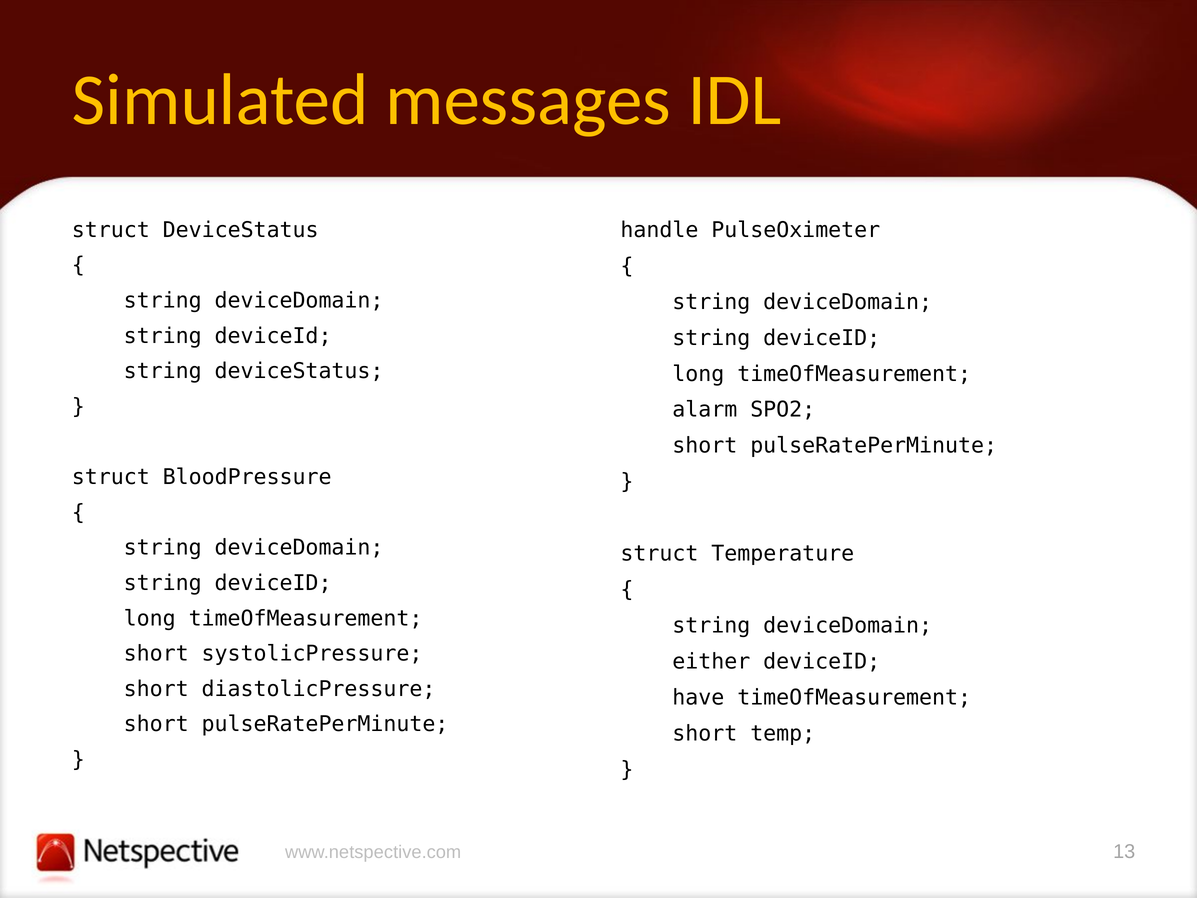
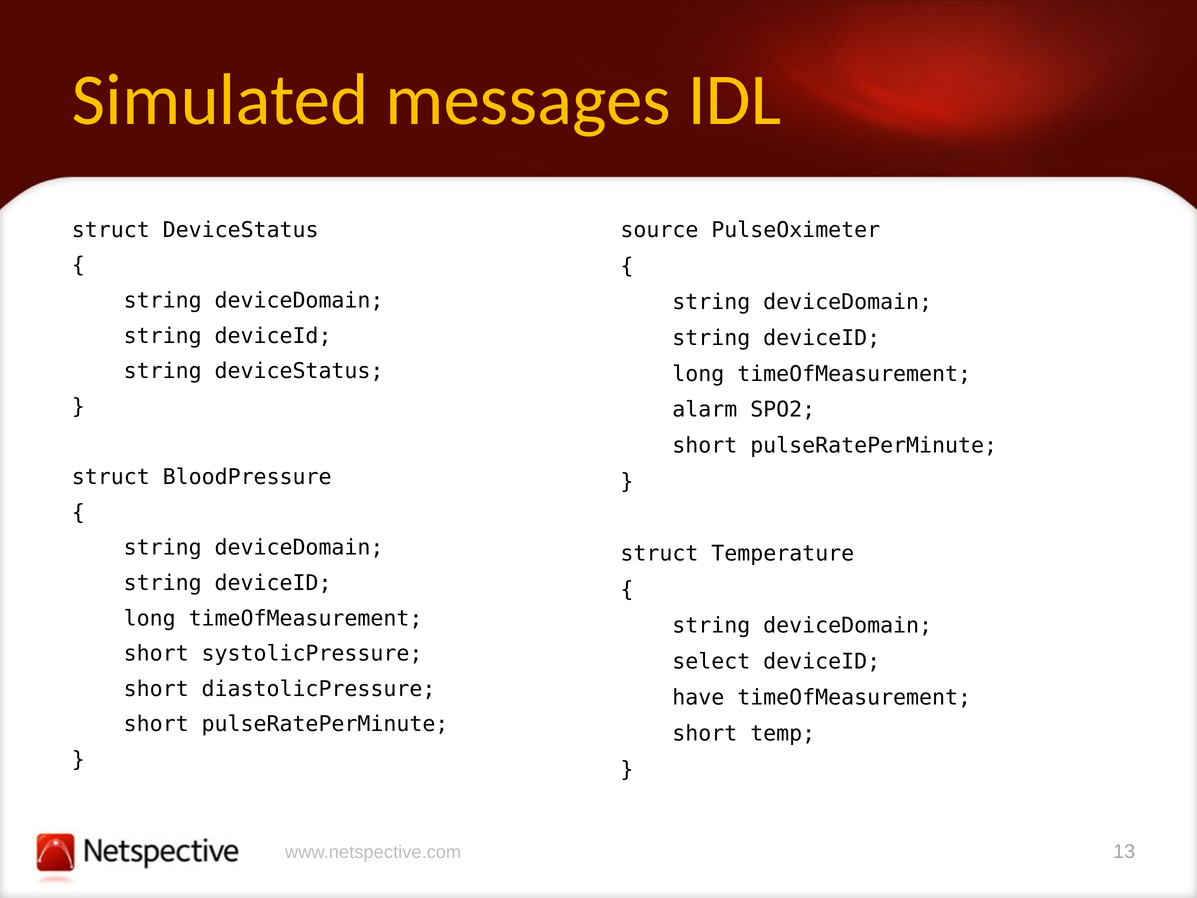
handle: handle -> source (659, 230)
either: either -> select (711, 661)
